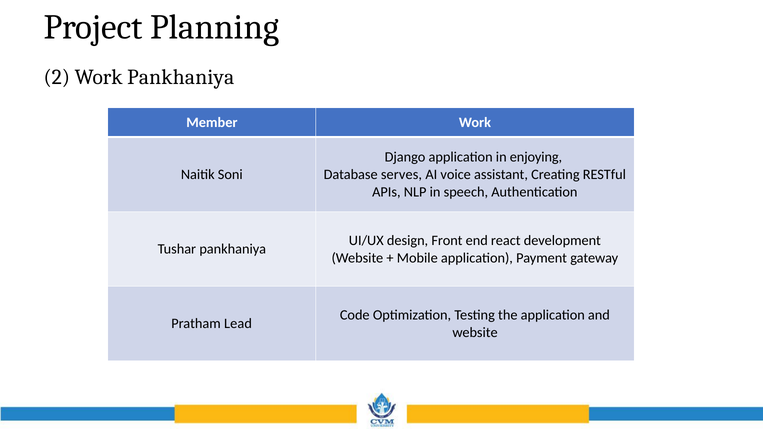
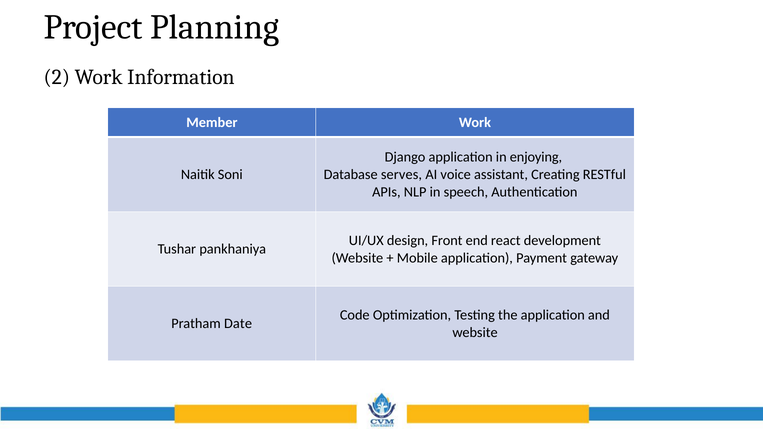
Work Pankhaniya: Pankhaniya -> Information (181, 77)
Lead: Lead -> Date (238, 324)
